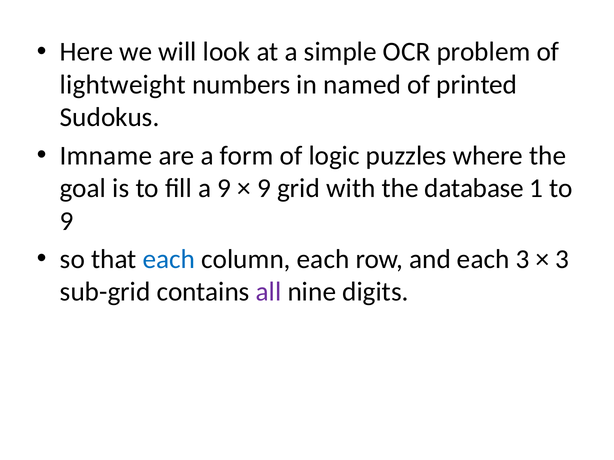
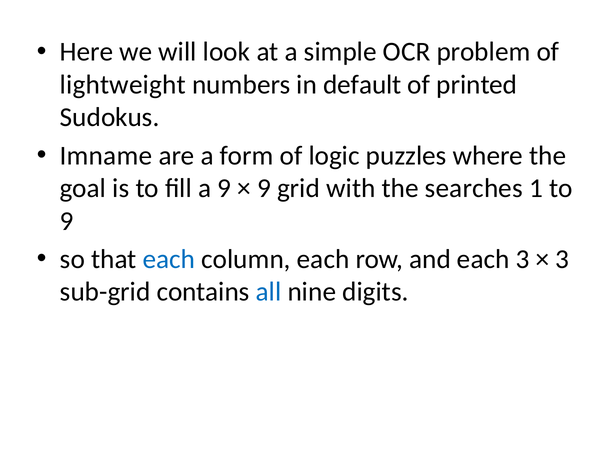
named: named -> default (362, 85)
database: database -> searches (474, 189)
all colour: purple -> blue (269, 292)
